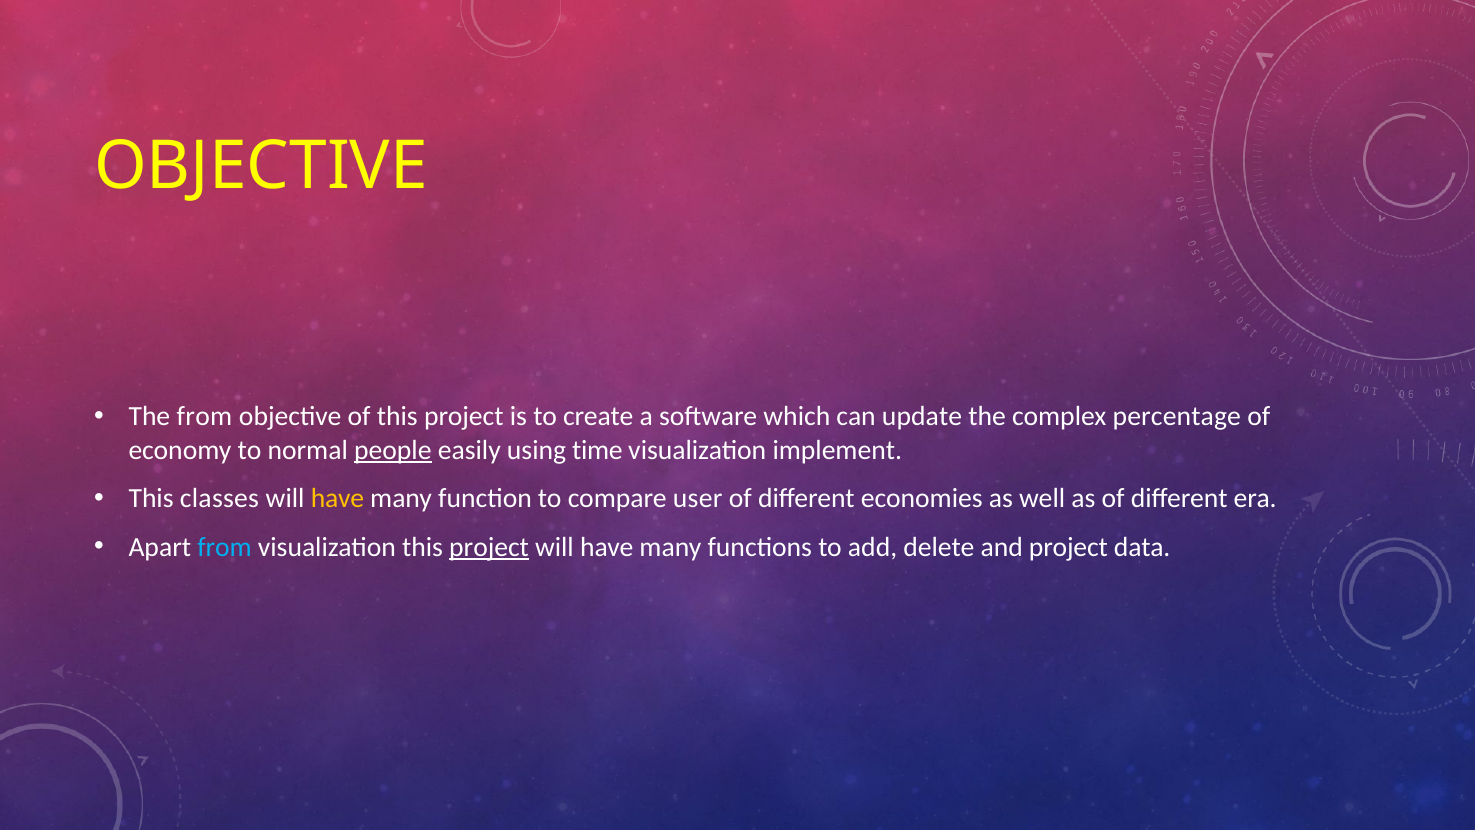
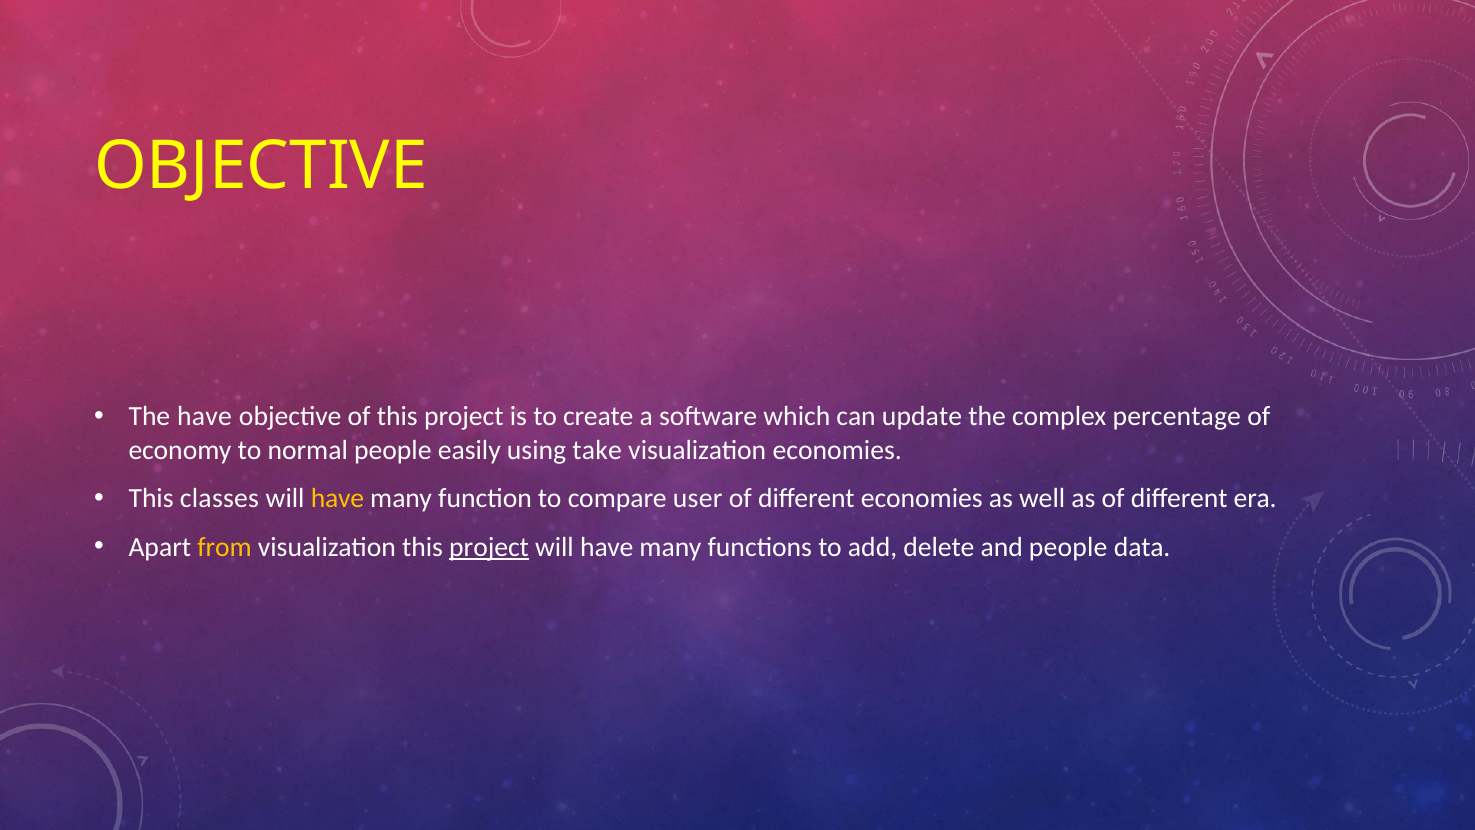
The from: from -> have (204, 417)
people underline: present -> none (393, 450)
time: time -> take (597, 450)
visualization implement: implement -> economies (837, 450)
from colour: light blue -> yellow (225, 547)
and project: project -> people (1068, 547)
